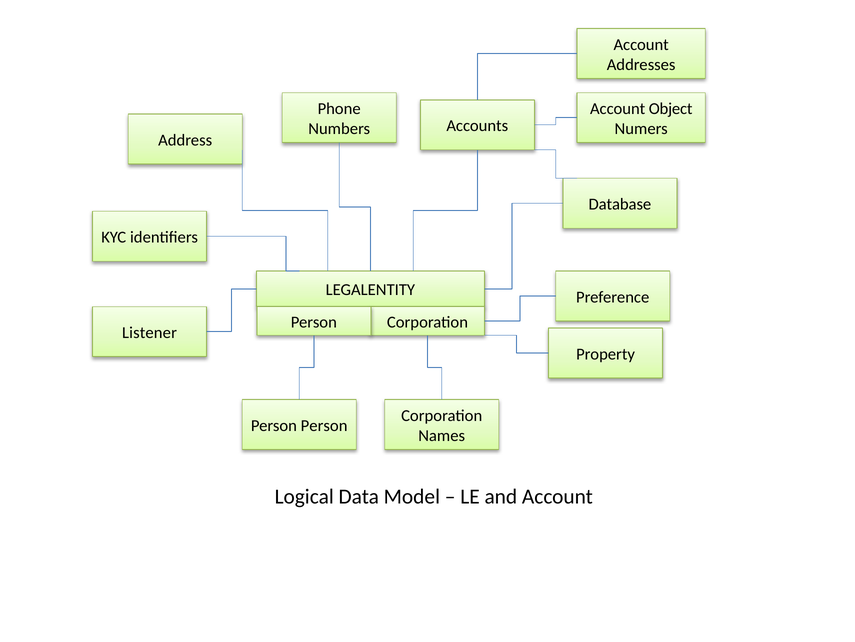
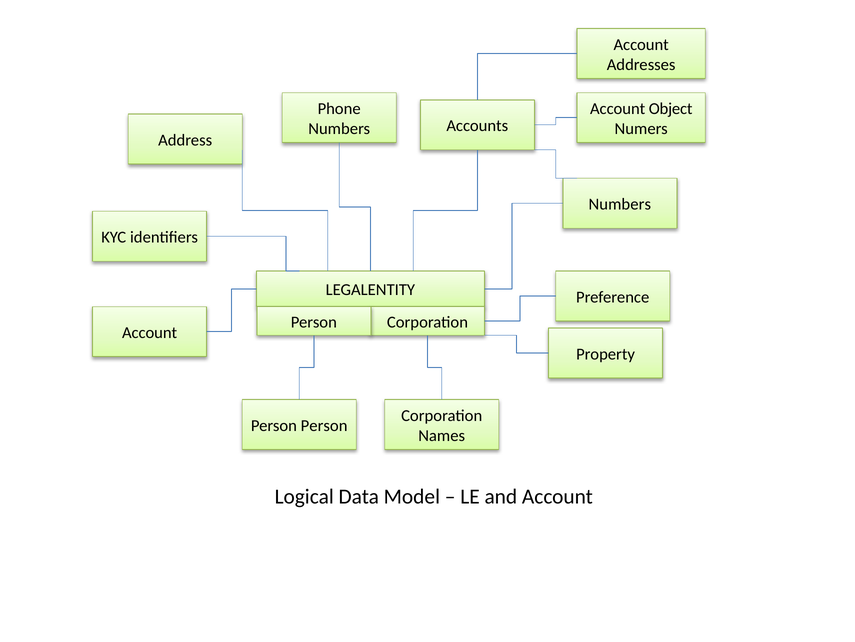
Database: Database -> Numbers (620, 204)
Listener: Listener -> Account (150, 332)
